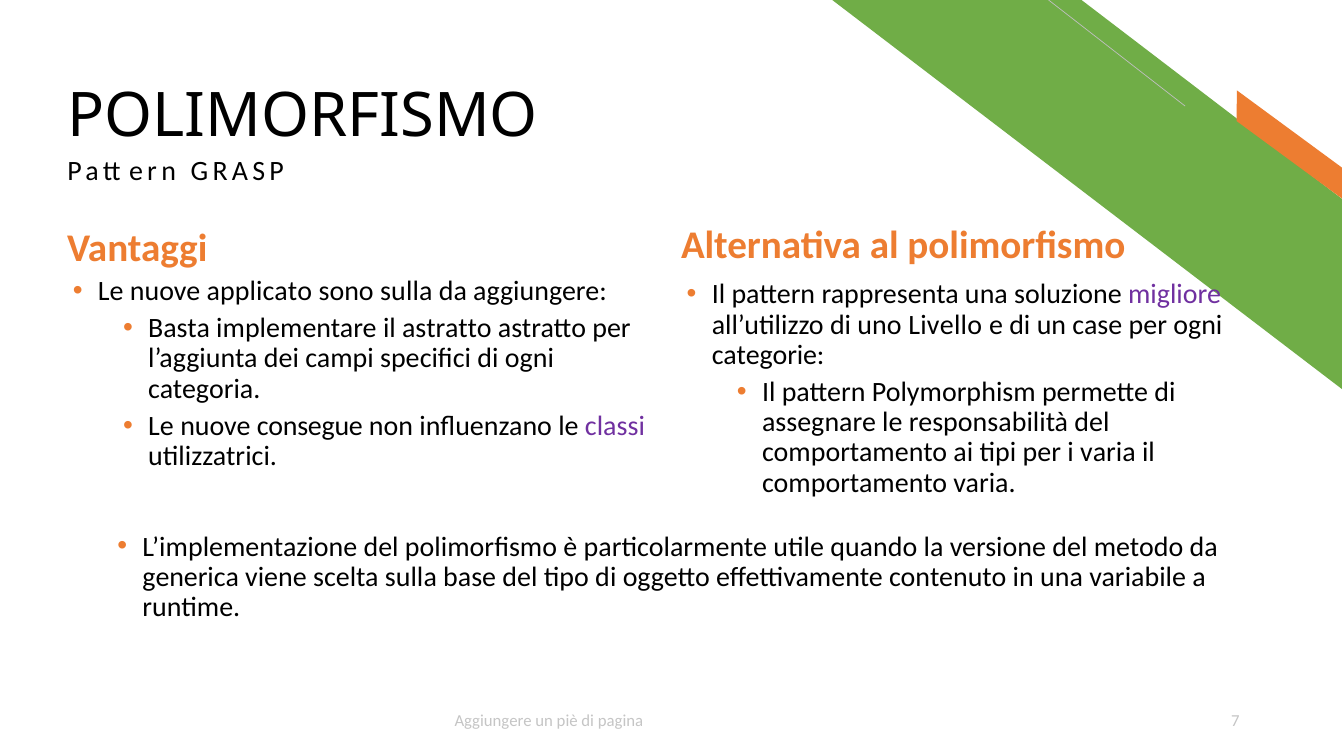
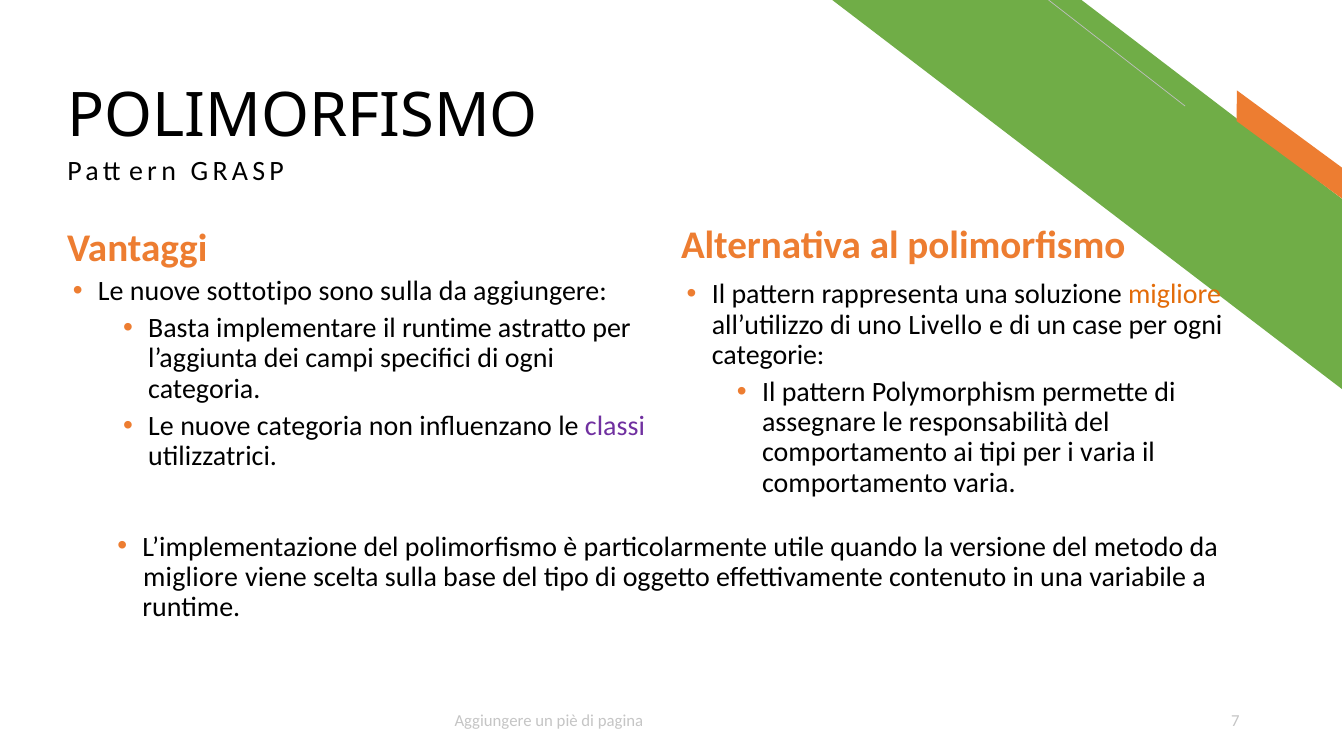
applicato: applicato -> sottotipo (259, 291)
migliore colour: purple -> orange (1175, 295)
il astratto: astratto -> runtime (447, 328)
nuove consegue: consegue -> categoria (310, 426)
generica: generica -> migliore (191, 577)
